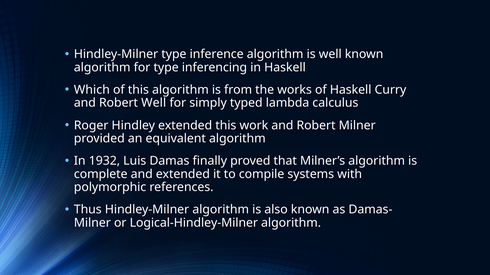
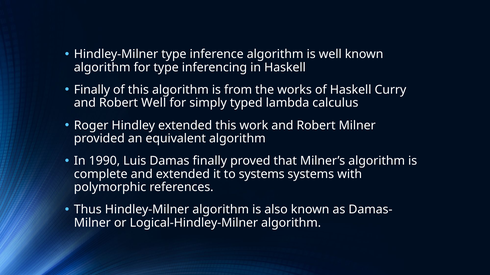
Which: Which -> Finally (92, 90)
1932: 1932 -> 1990 (104, 161)
to compile: compile -> systems (262, 174)
